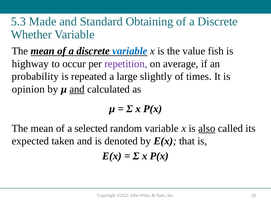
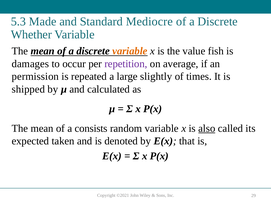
Obtaining: Obtaining -> Mediocre (149, 21)
variable colour: blue -> orange (130, 51)
highway: highway -> damages (30, 64)
probability: probability -> permission (35, 76)
opinion: opinion -> shipped (28, 89)
and underline: present -> none (77, 89)
selected: selected -> consists (91, 128)
